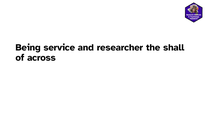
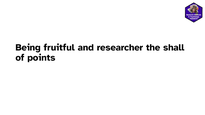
service: service -> fruitful (59, 48)
across: across -> points (41, 58)
